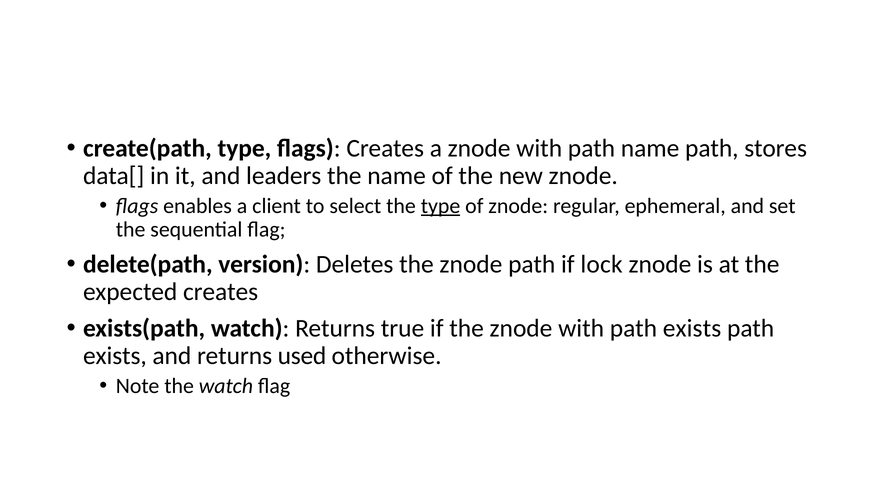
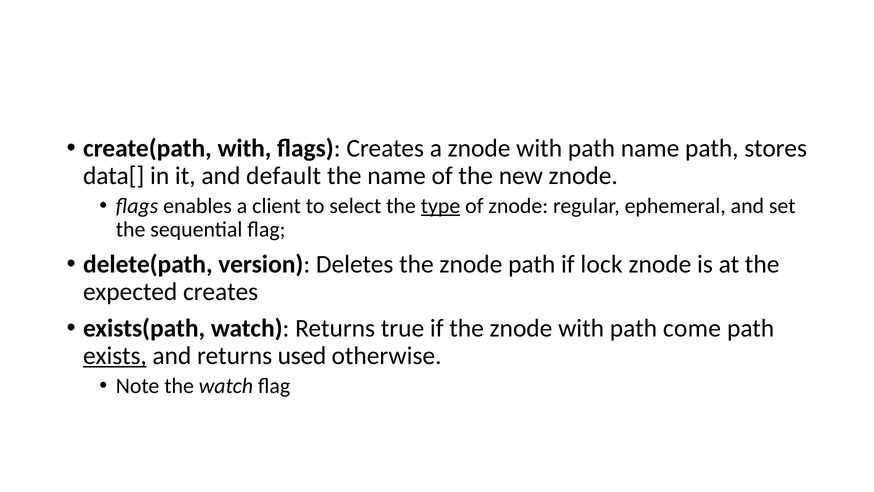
create(path type: type -> with (244, 148)
leaders: leaders -> default (284, 176)
with path exists: exists -> come (692, 328)
exists underline: none -> present (115, 356)
